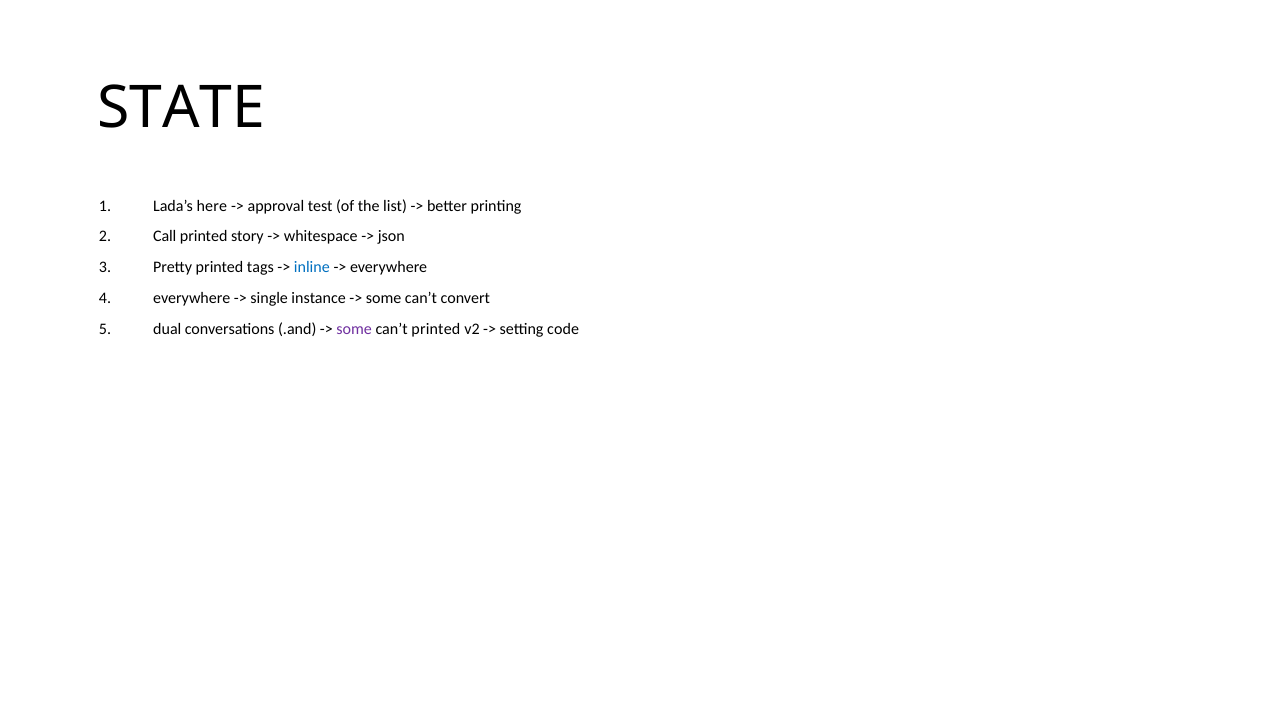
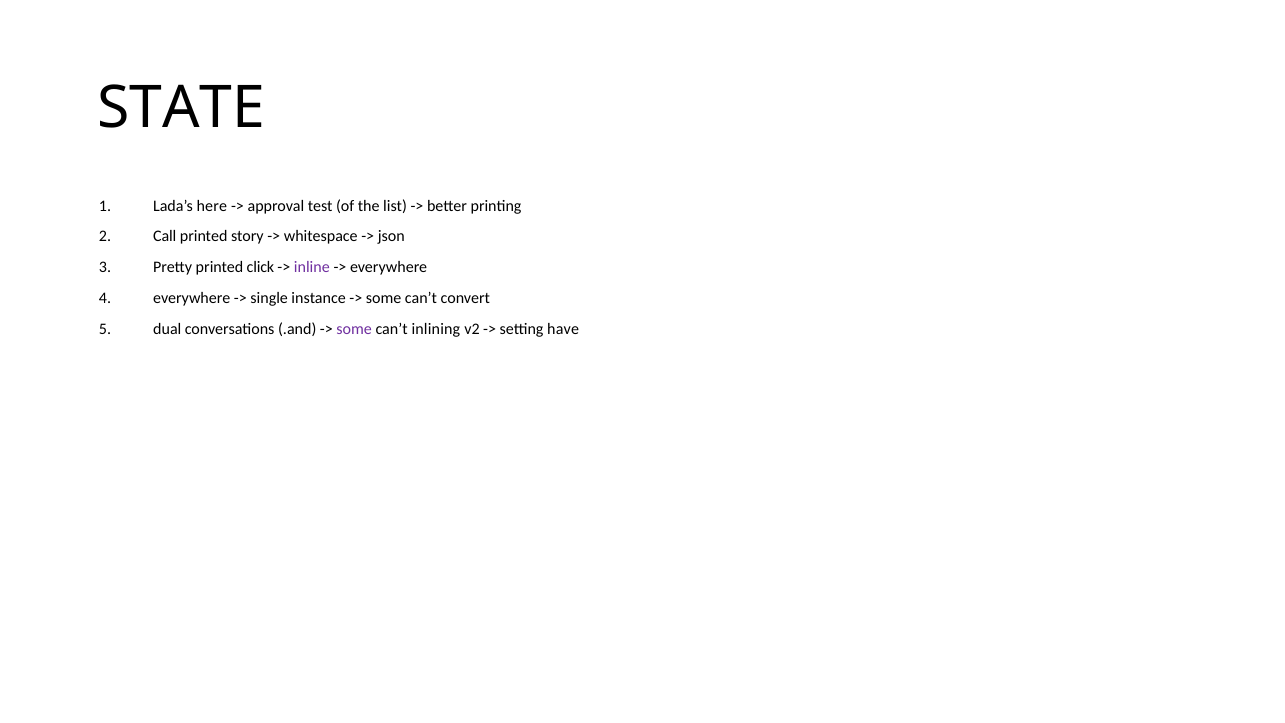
tags: tags -> click (260, 267)
inline colour: blue -> purple (312, 267)
can’t printed: printed -> inlining (436, 329)
code: code -> have (563, 329)
